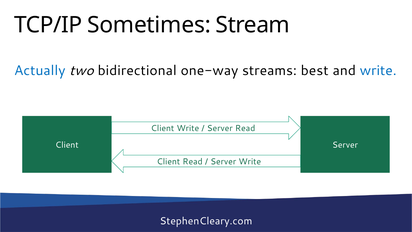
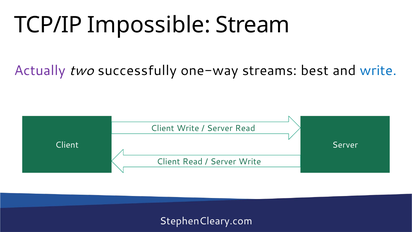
Sometimes: Sometimes -> Impossible (149, 25)
Actually colour: blue -> purple (40, 70)
bidirectional: bidirectional -> successfully (137, 70)
